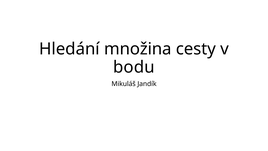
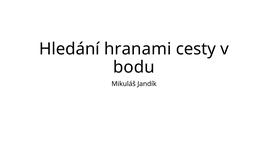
množina: množina -> hranami (138, 49)
